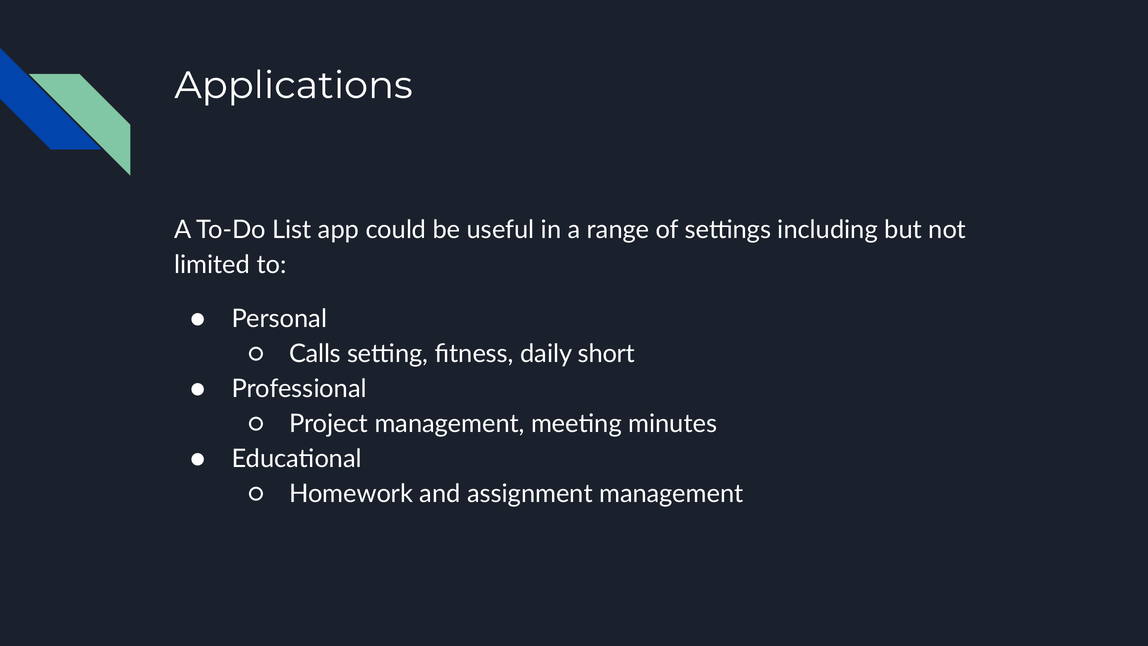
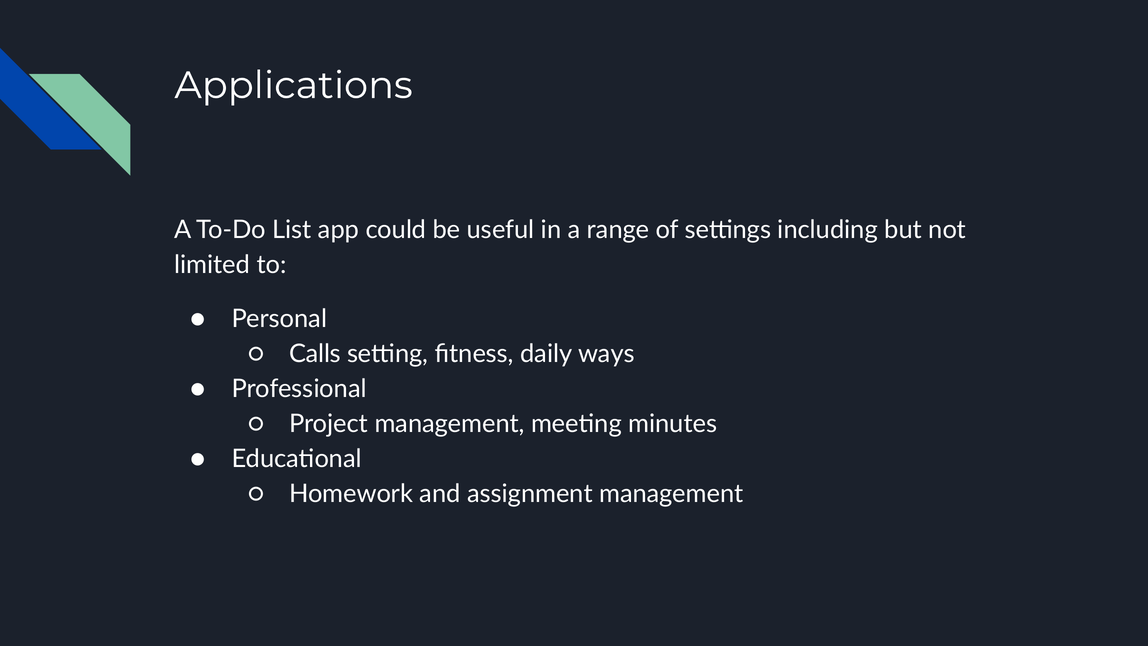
short: short -> ways (606, 354)
